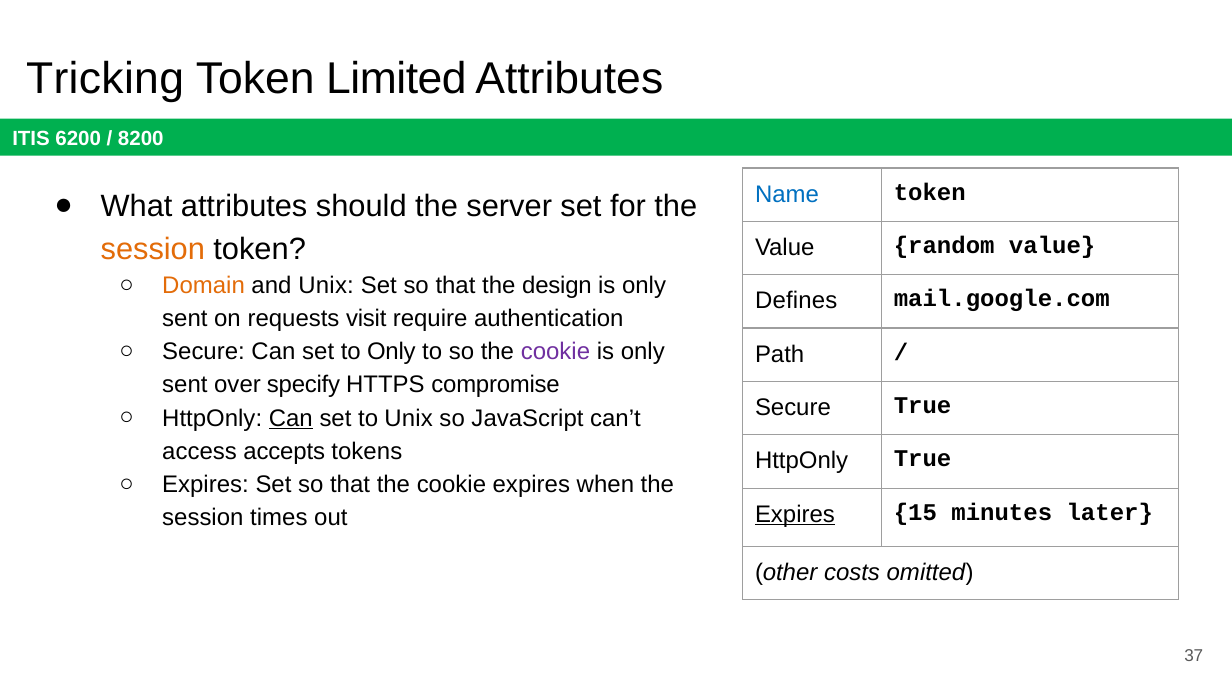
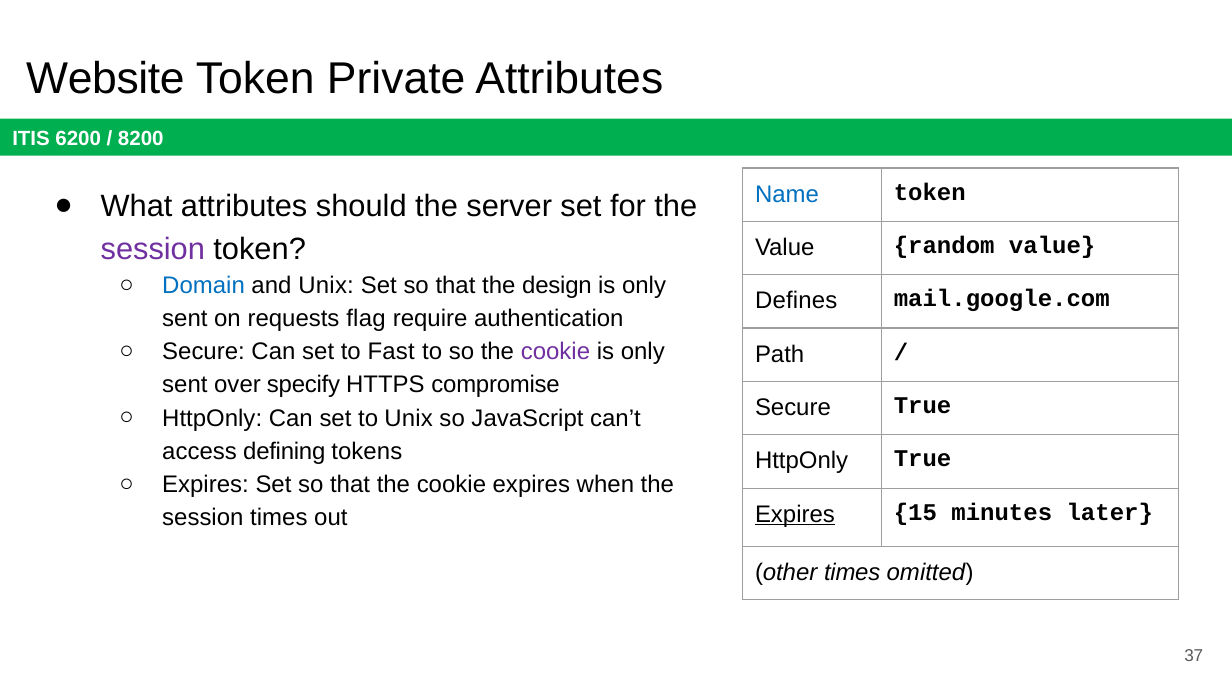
Tricking: Tricking -> Website (105, 79)
Limited: Limited -> Private (396, 79)
session colour: orange -> purple (153, 249)
Domain colour: orange -> blue (204, 286)
visit: visit -> flag (366, 319)
to Only: Only -> Fast (391, 352)
Can underline: present -> none (291, 418)
accepts: accepts -> defining (284, 451)
other costs: costs -> times (852, 573)
